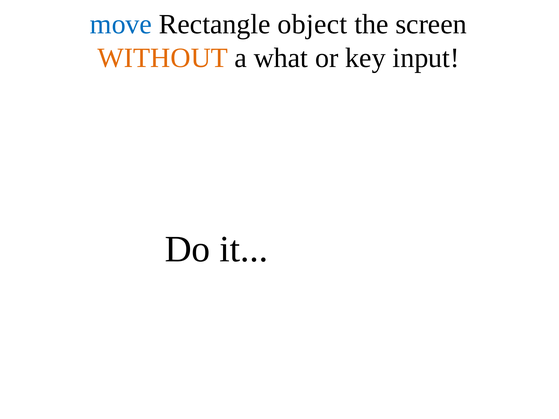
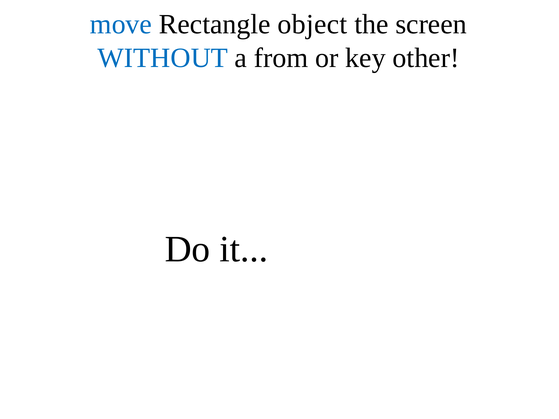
WITHOUT colour: orange -> blue (163, 58)
what: what -> from (281, 58)
input: input -> other (426, 58)
